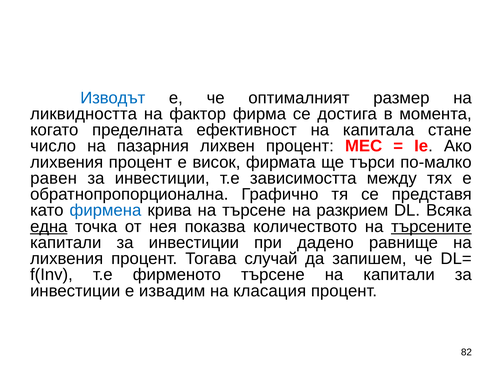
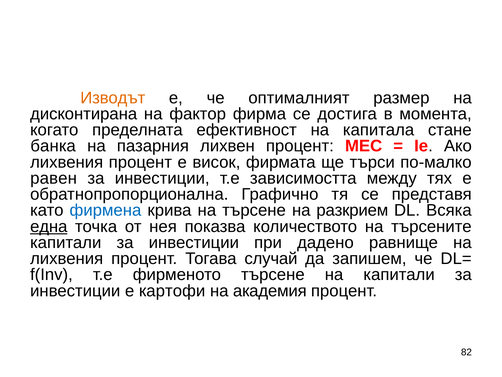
Изводът colour: blue -> orange (113, 98)
ликвидността: ликвидността -> дисконтирана (84, 114)
число: число -> банка (53, 146)
търсените underline: present -> none (431, 226)
извадим: извадим -> картофи (172, 290)
класация: класация -> академия (270, 290)
